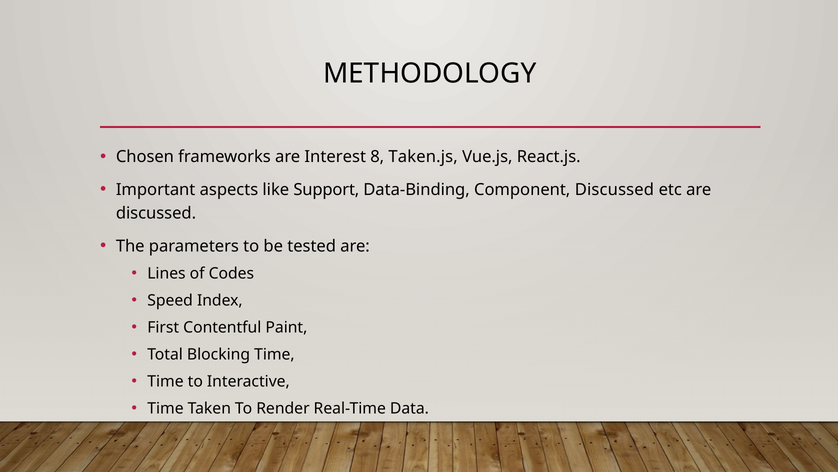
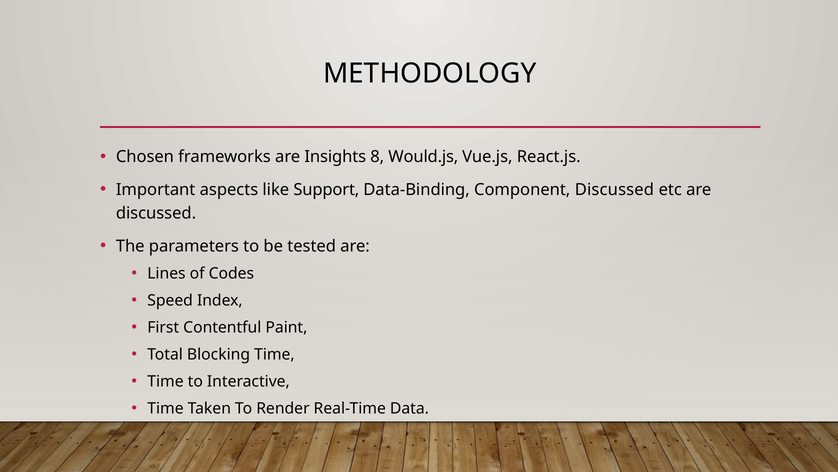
Interest: Interest -> Insights (335, 157)
Taken.js: Taken.js -> Would.js (423, 157)
